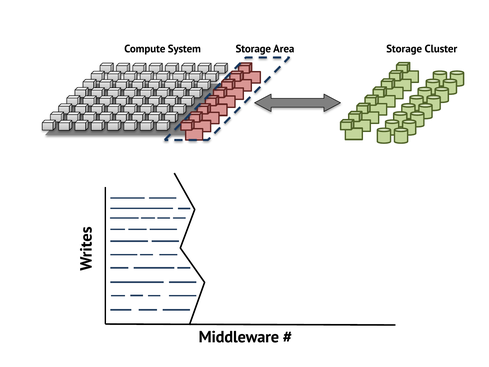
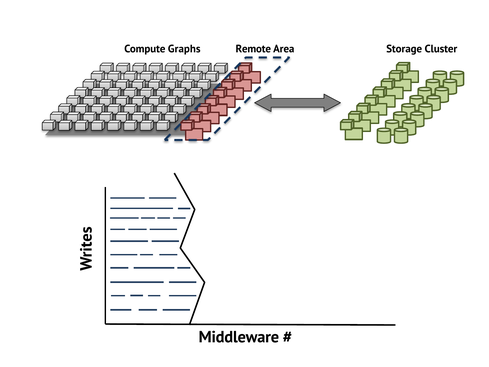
System: System -> Graphs (184, 49)
Storage: Storage -> Remote (253, 49)
